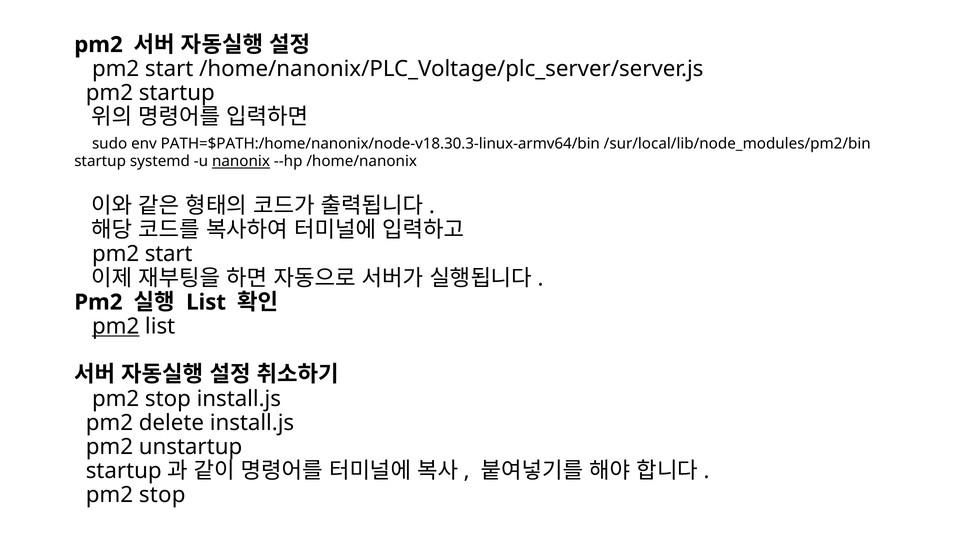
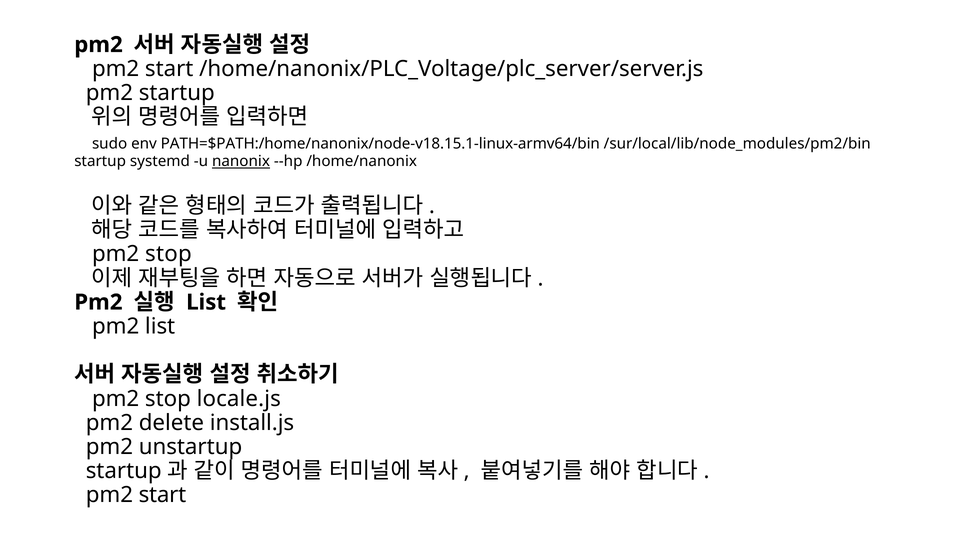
PATH=$PATH:/home/nanonix/node-v18.30.3-linux-armv64/bin: PATH=$PATH:/home/nanonix/node-v18.30.3-linux-armv64/bin -> PATH=$PATH:/home/nanonix/node-v18.15.1-linux-armv64/bin (380, 143)
start: start -> stop (168, 254)
pm2 underline: present -> none (116, 326)
stop install.js: install.js -> locale.js (239, 399)
stop: stop -> start (162, 495)
